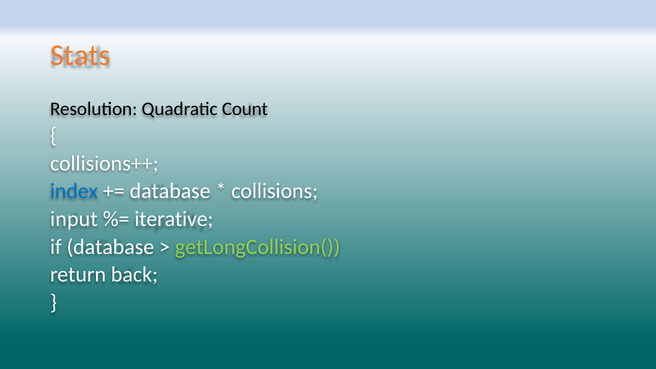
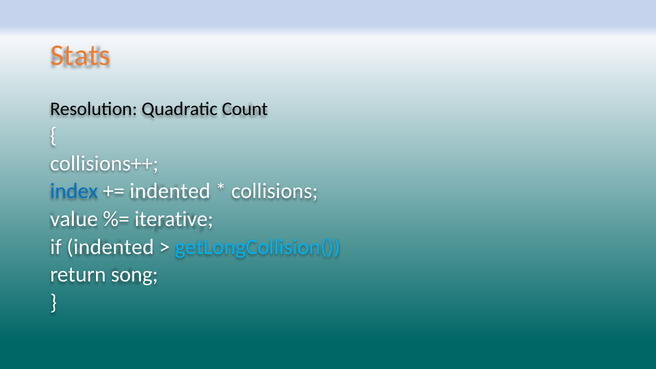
database: database -> indented (170, 191)
input: input -> value (74, 219)
if database: database -> indented (110, 247)
getLongCollision( colour: light green -> light blue (258, 247)
back: back -> song (135, 275)
